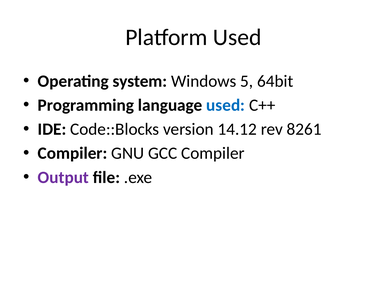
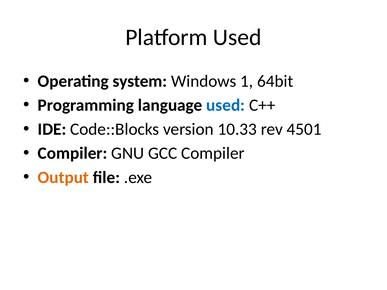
5: 5 -> 1 (247, 81)
14.12: 14.12 -> 10.33 (237, 129)
8261: 8261 -> 4501 (304, 129)
Output colour: purple -> orange (63, 178)
